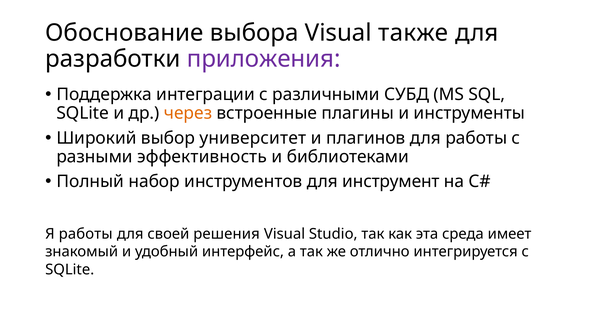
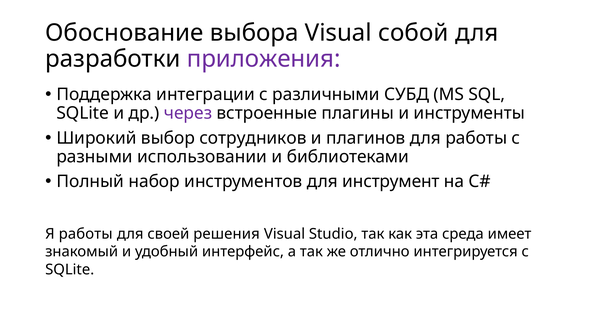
также: также -> собой (413, 33)
через colour: orange -> purple (188, 113)
университет: университет -> сотрудников (253, 138)
эффективность: эффективность -> использовании (202, 157)
